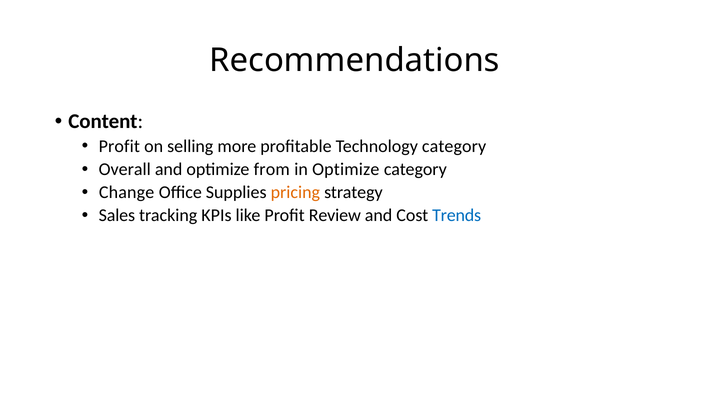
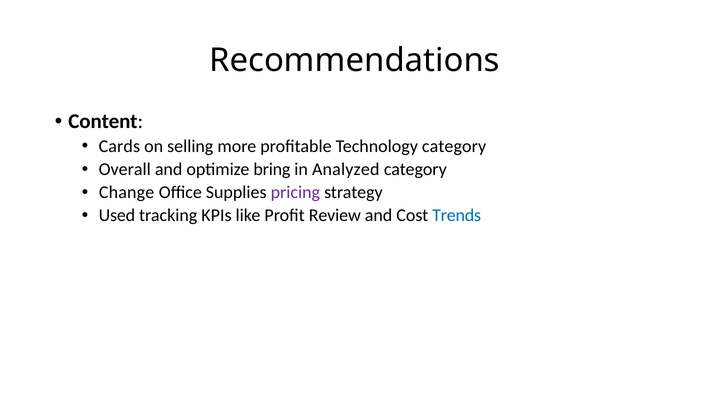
Profit: Profit -> Cards (119, 146)
from: from -> bring (272, 169)
in Optimize: Optimize -> Analyzed (346, 169)
pricing colour: orange -> purple (295, 193)
Sales: Sales -> Used (117, 216)
